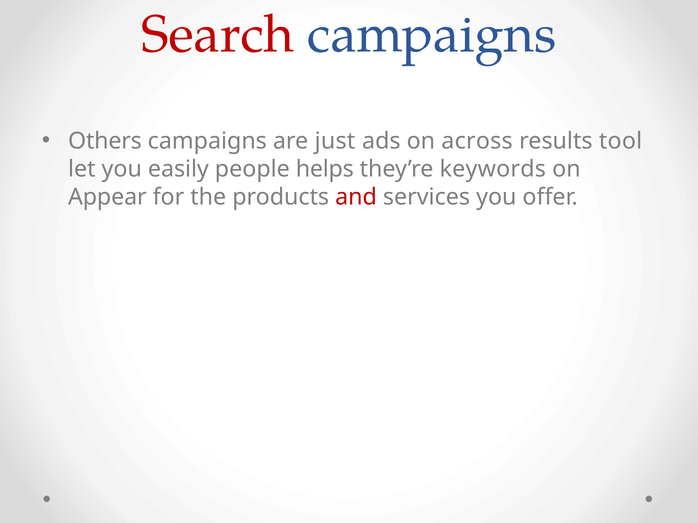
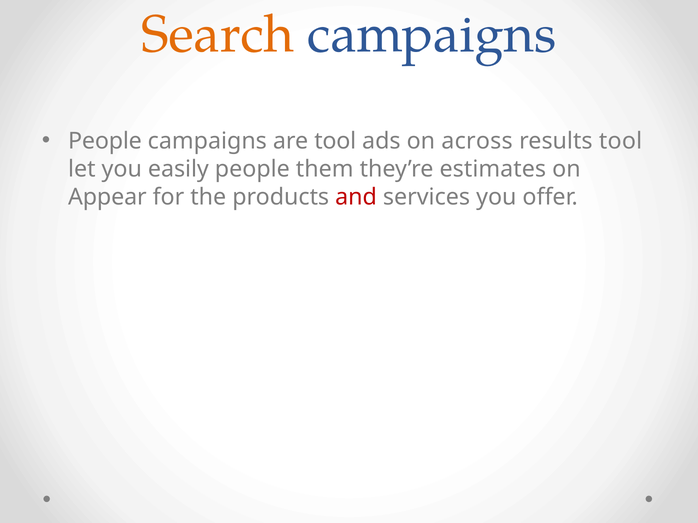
Search colour: red -> orange (218, 35)
Others: Others -> People (105, 141)
are just: just -> tool (335, 141)
helps: helps -> them (325, 169)
keywords: keywords -> estimates (493, 169)
